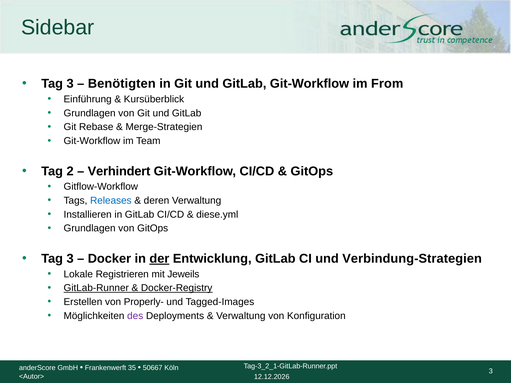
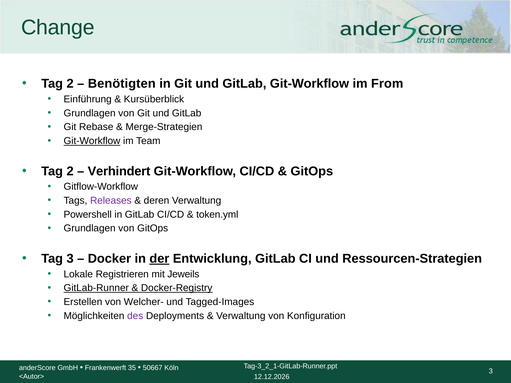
Sidebar: Sidebar -> Change (58, 28)
3: 3 -> 2 (70, 84)
Git-Workflow underline: none -> present (92, 141)
Releases colour: blue -> purple (111, 201)
Installieren: Installieren -> Powershell (88, 215)
diese.yml: diese.yml -> token.yml (217, 215)
Verbindung-Strategien: Verbindung-Strategien -> Ressourcen-Strategien (412, 259)
Properly-: Properly- -> Welcher- (144, 302)
